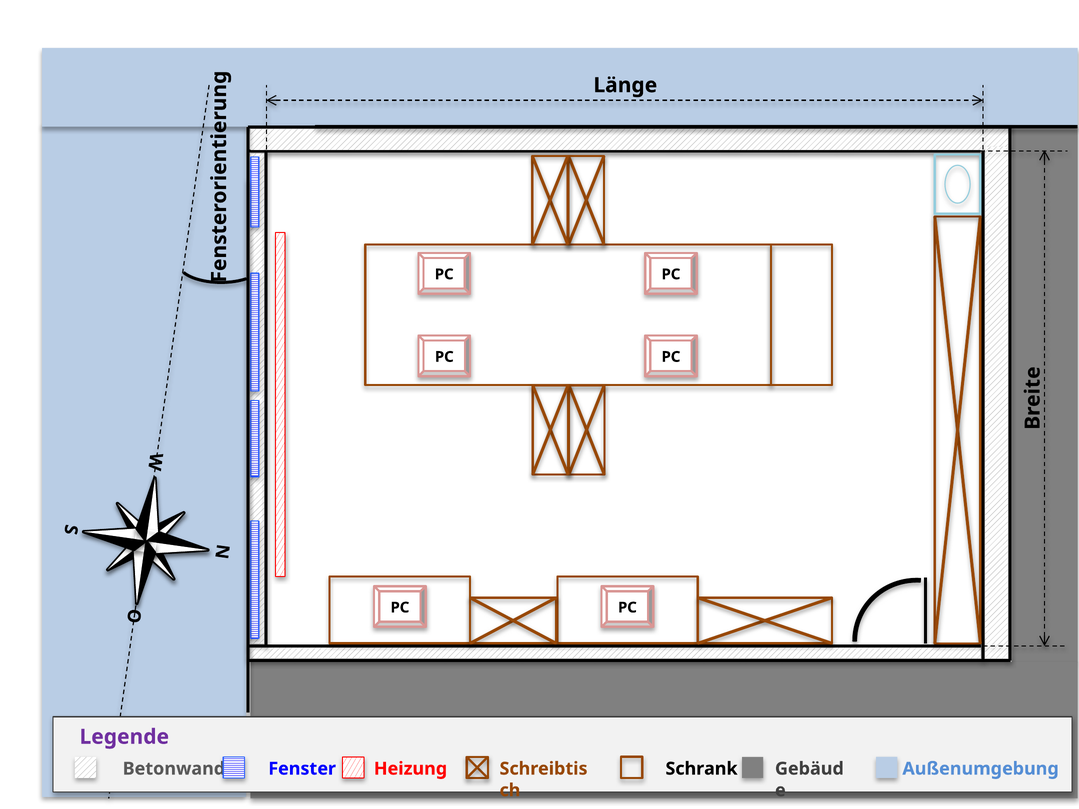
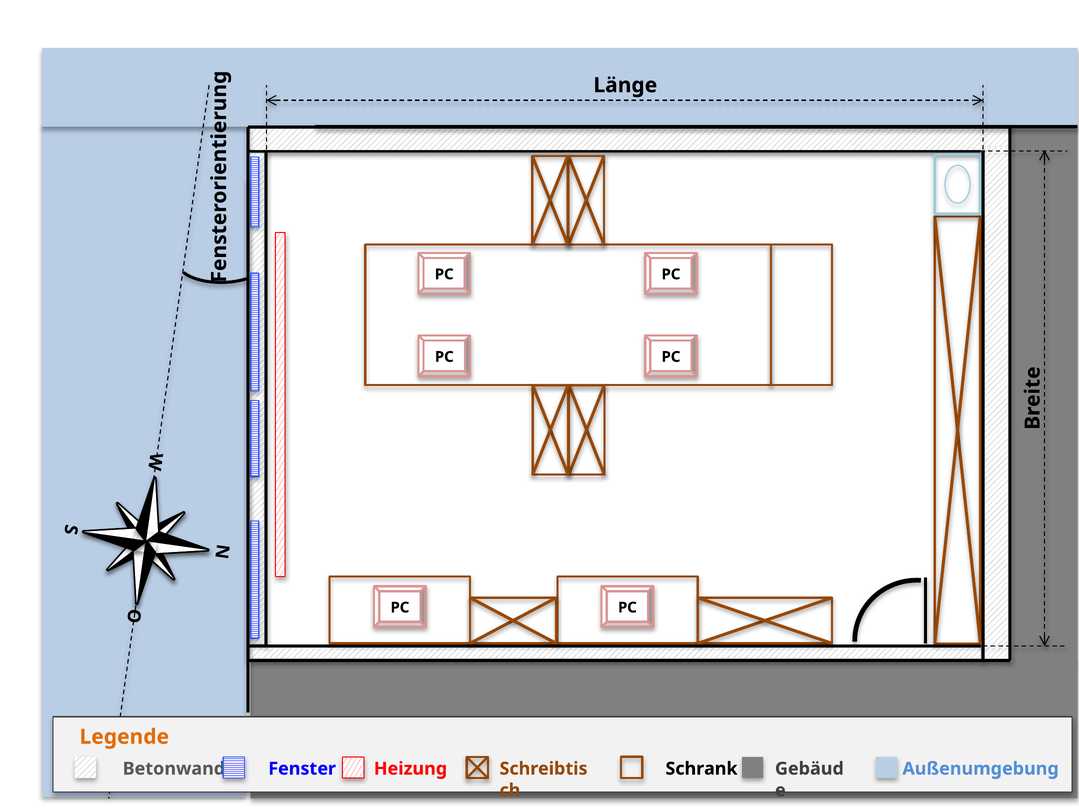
Legende colour: purple -> orange (124, 737)
